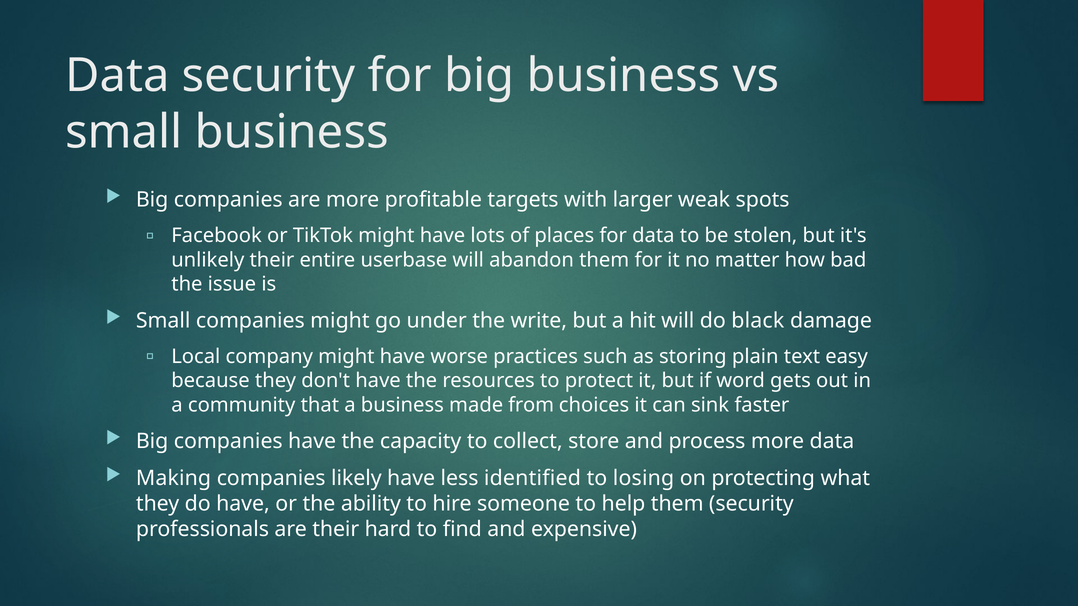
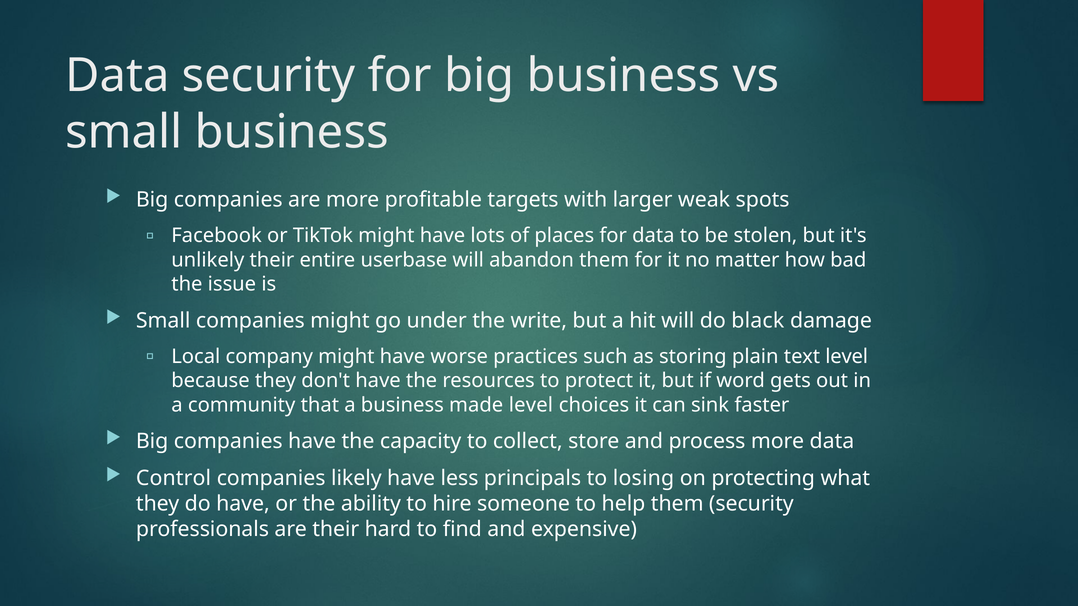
text easy: easy -> level (847, 357)
made from: from -> level (531, 405)
Making: Making -> Control (174, 478)
identified: identified -> principals (533, 478)
